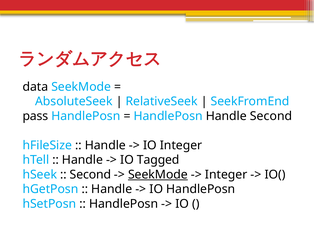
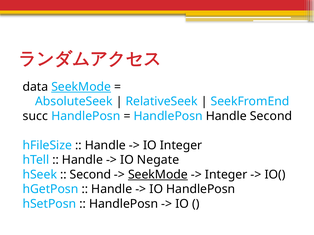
SeekMode underline: none -> present (81, 87)
pass: pass -> succ (35, 116)
Tagged: Tagged -> Negate (158, 160)
